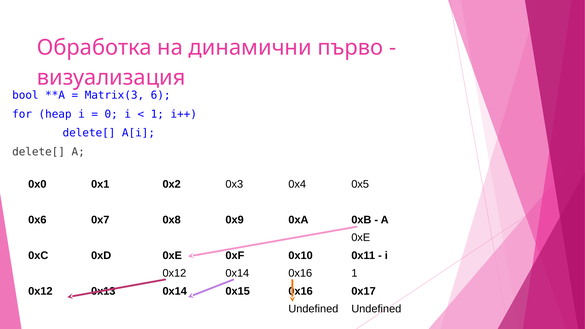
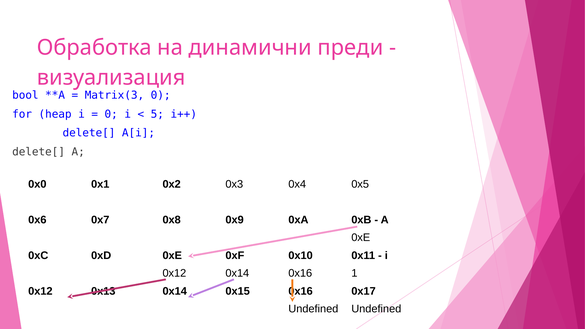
първо: първо -> преди (350, 48)
Matrix(3 6: 6 -> 0 (161, 95)
1: 1 -> 5 (157, 114)
